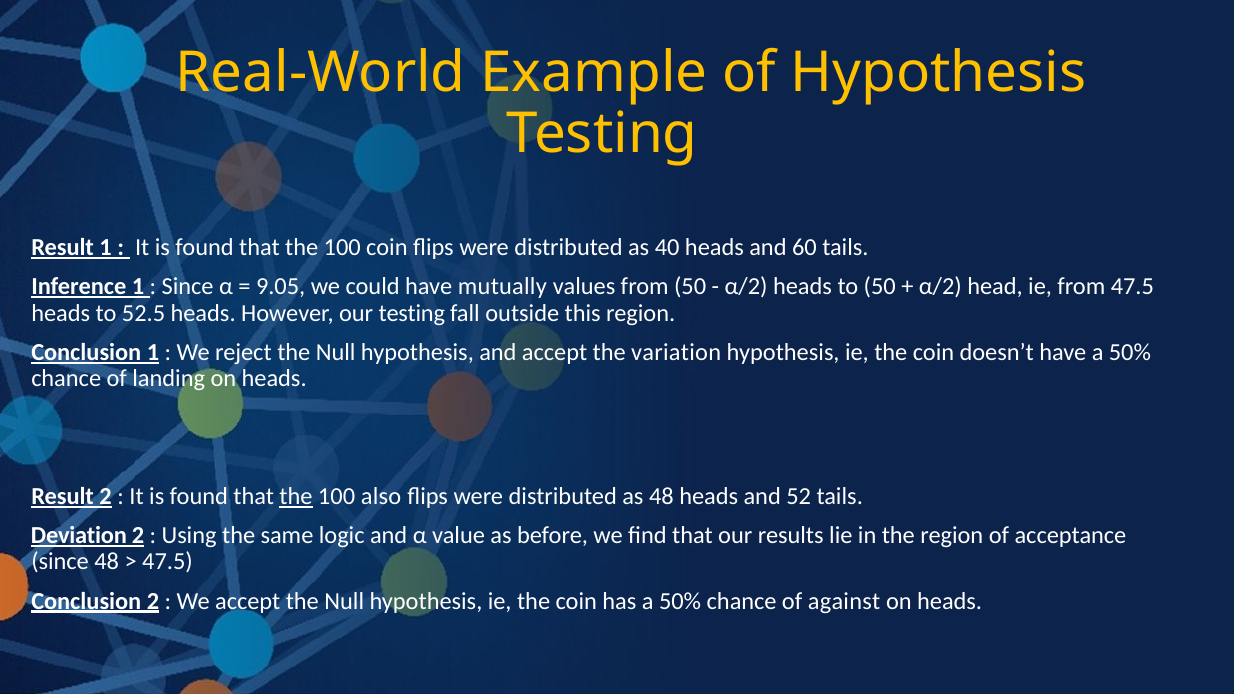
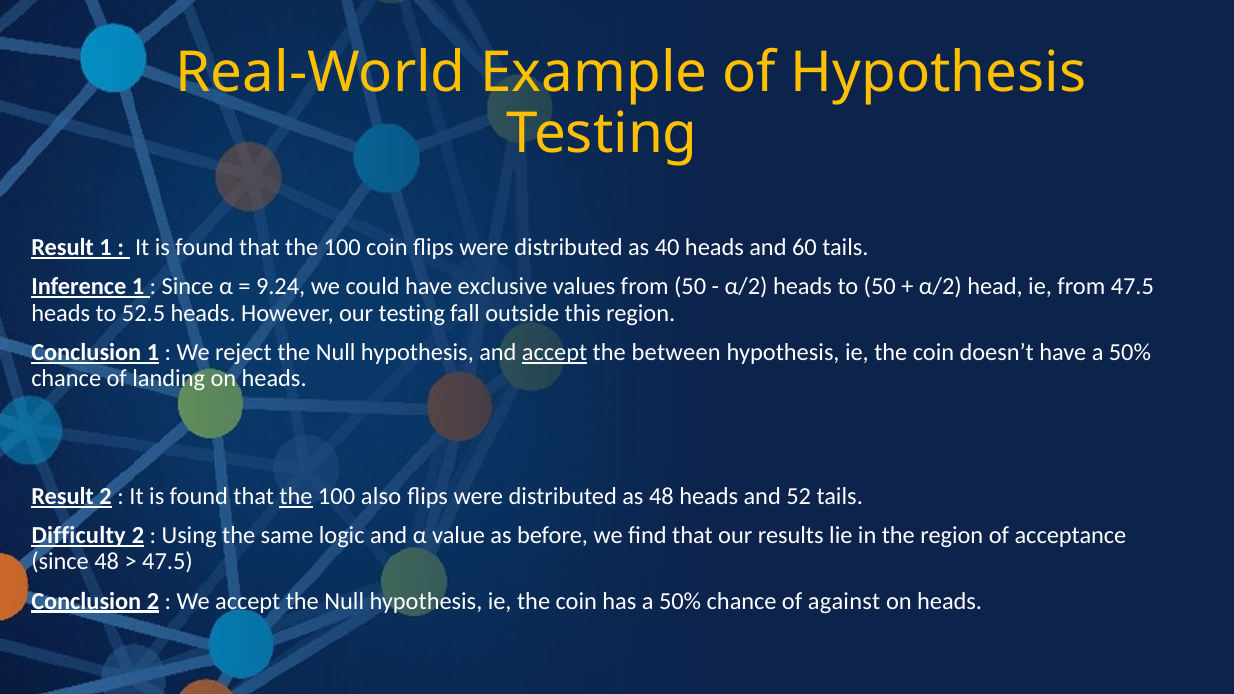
9.05: 9.05 -> 9.24 (281, 287)
mutually: mutually -> exclusive (503, 287)
accept underline: none -> present (555, 352)
variation: variation -> between (676, 352)
Deviation: Deviation -> Difficulty (79, 536)
